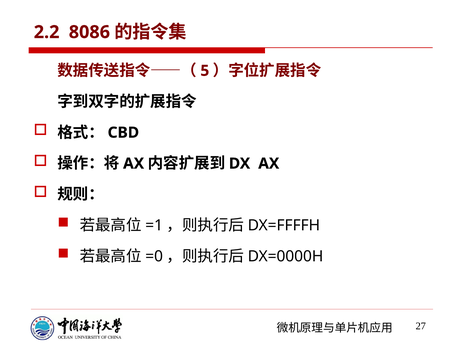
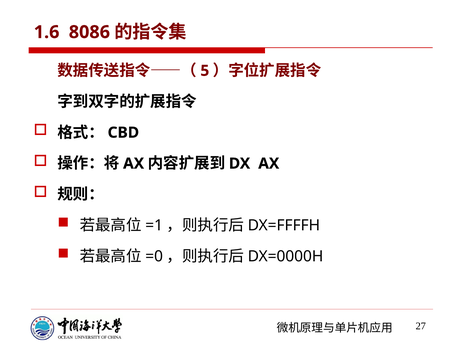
2.2: 2.2 -> 1.6 (47, 32)
